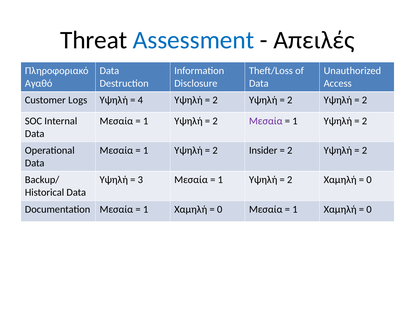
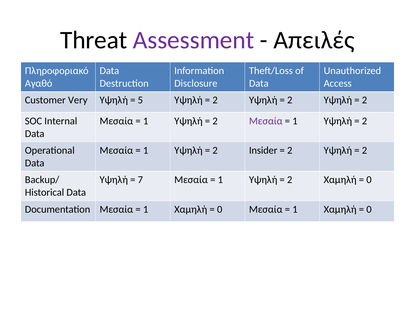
Assessment colour: blue -> purple (194, 40)
Logs: Logs -> Very (78, 100)
4: 4 -> 5 (140, 100)
3: 3 -> 7 (140, 180)
